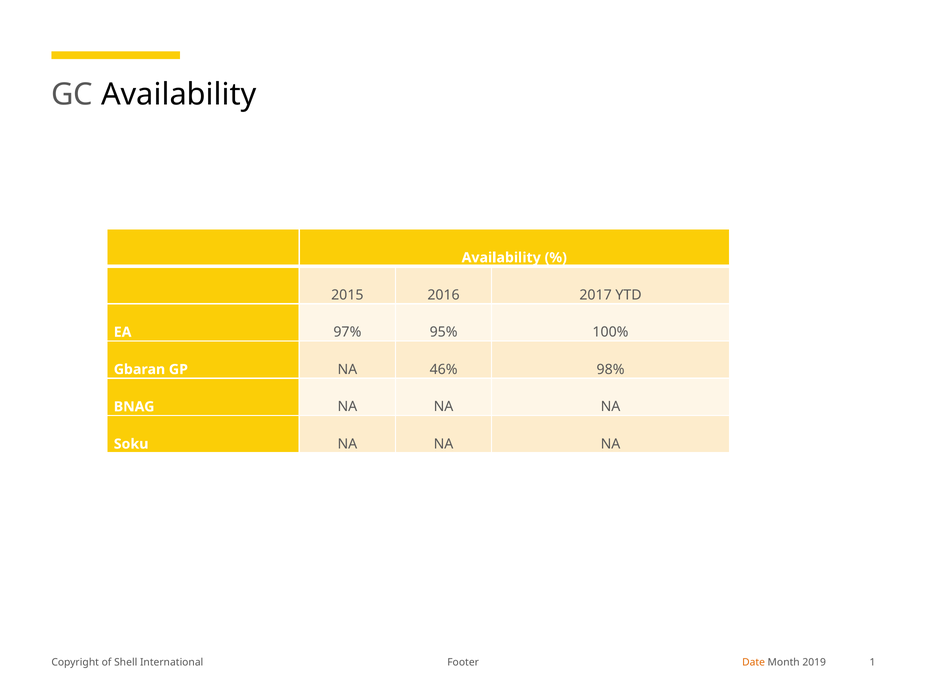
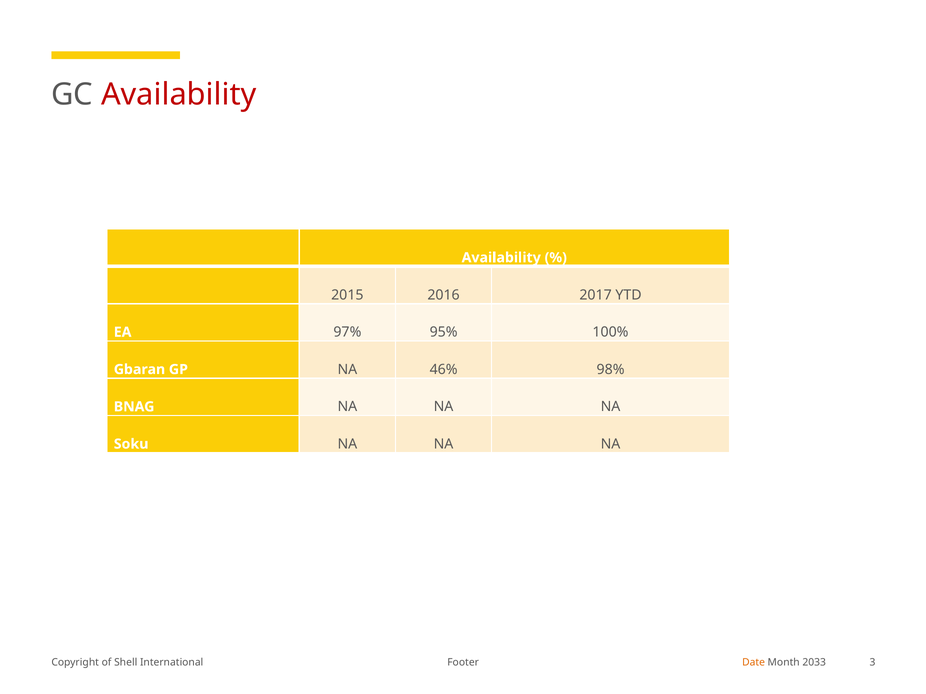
Availability colour: black -> red (179, 94)
1: 1 -> 3 (872, 663)
2019: 2019 -> 2033 (814, 663)
